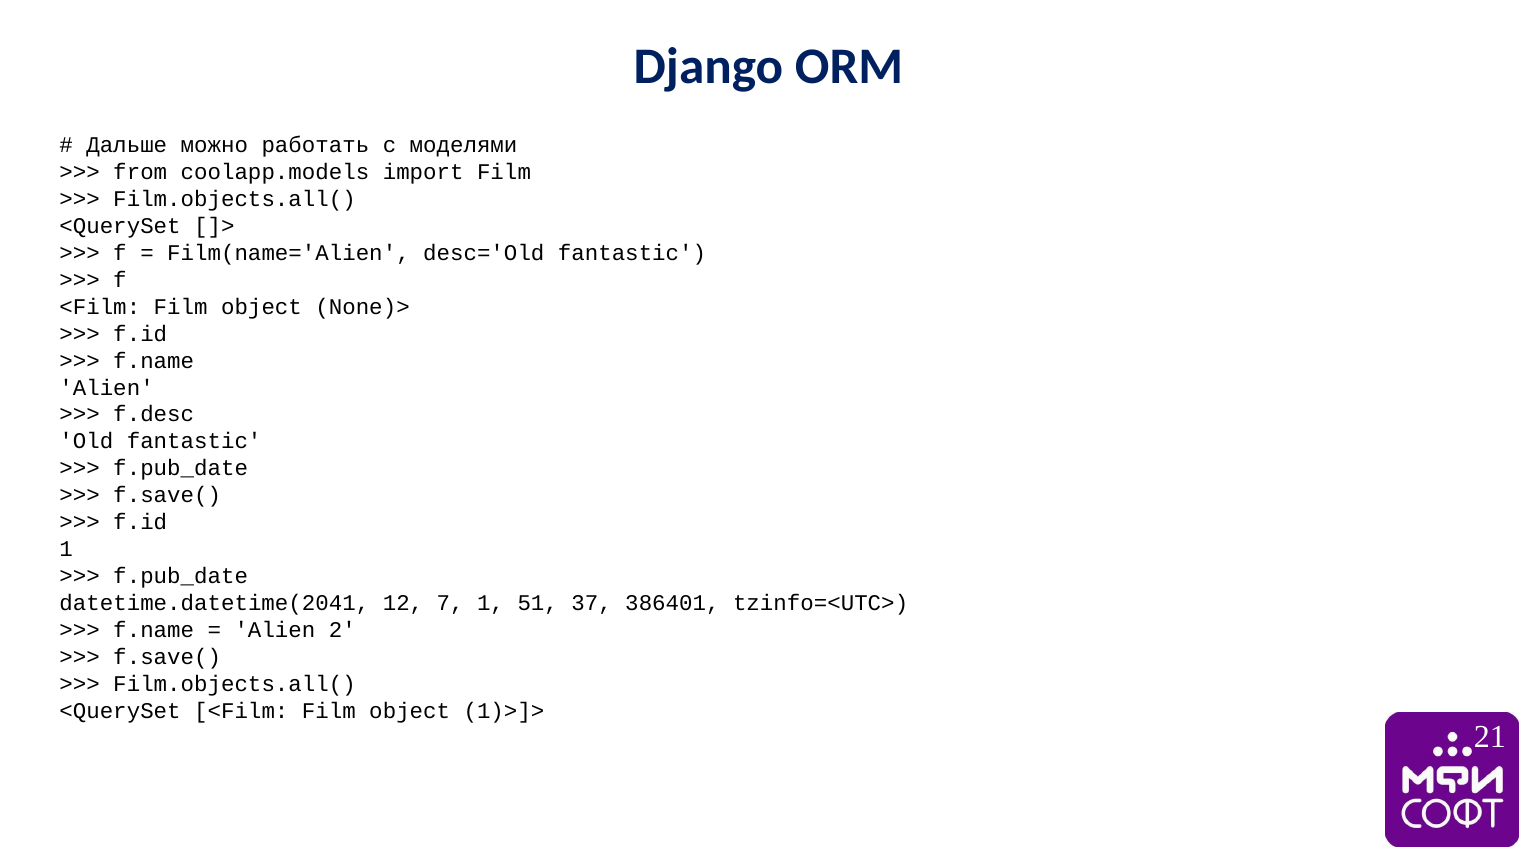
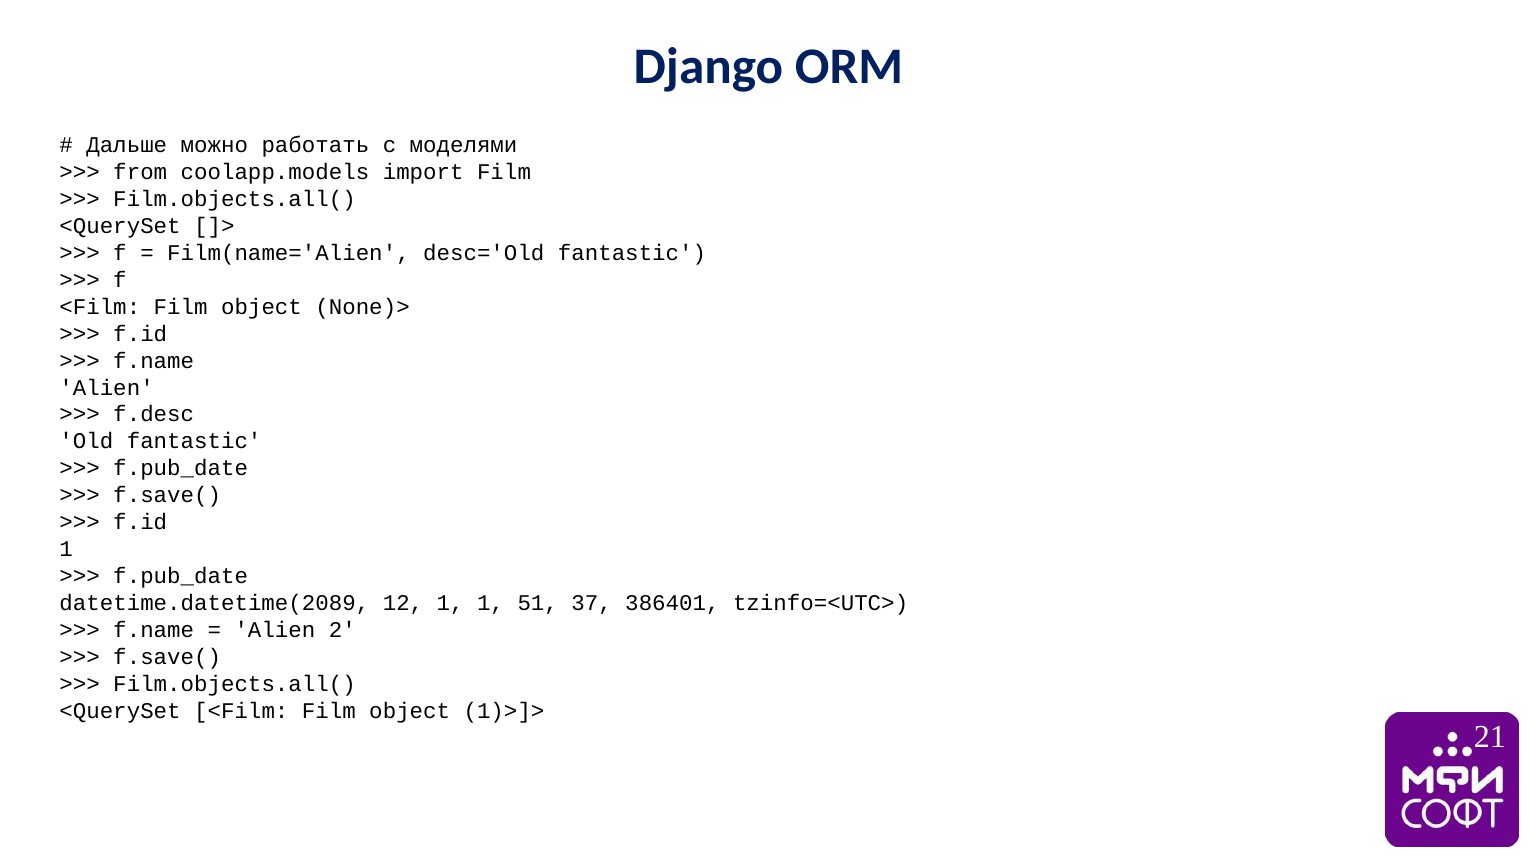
datetime.datetime(2041: datetime.datetime(2041 -> datetime.datetime(2089 (214, 603)
12 7: 7 -> 1 (450, 603)
